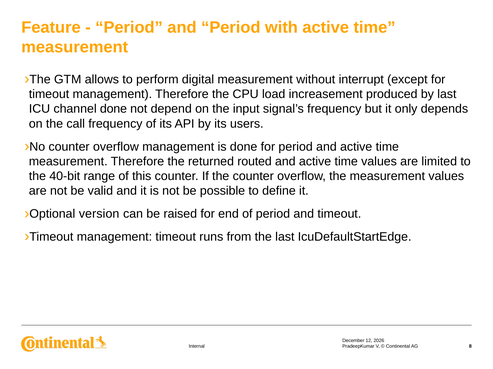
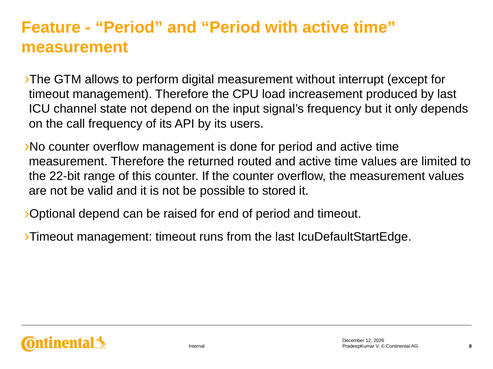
channel done: done -> state (113, 109)
40-bit: 40-bit -> 22-bit (65, 177)
define: define -> stored (279, 191)
Optional version: version -> depend (99, 214)
